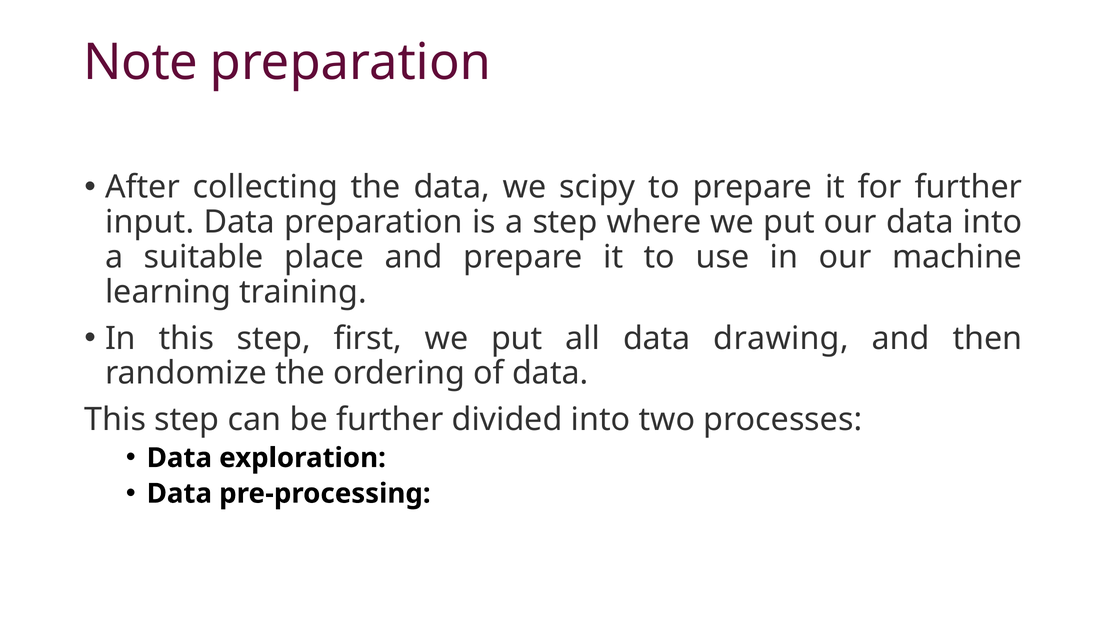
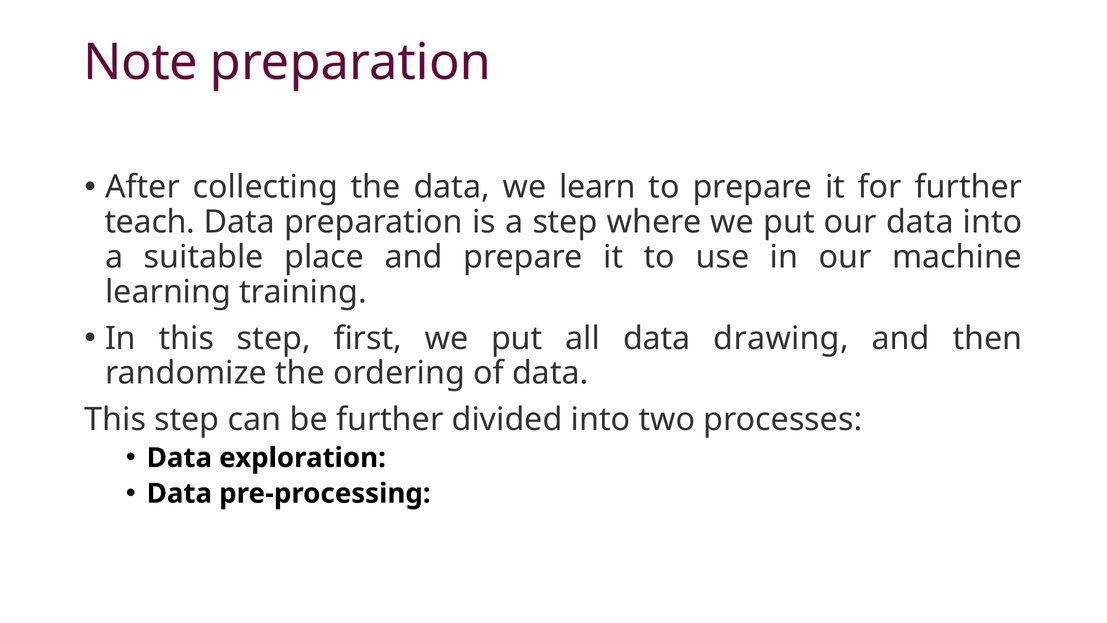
scipy: scipy -> learn (598, 187)
input: input -> teach (150, 222)
